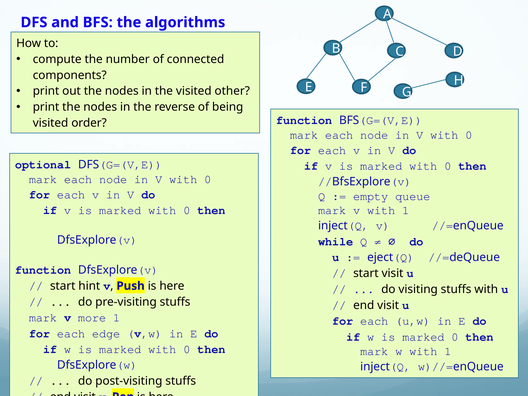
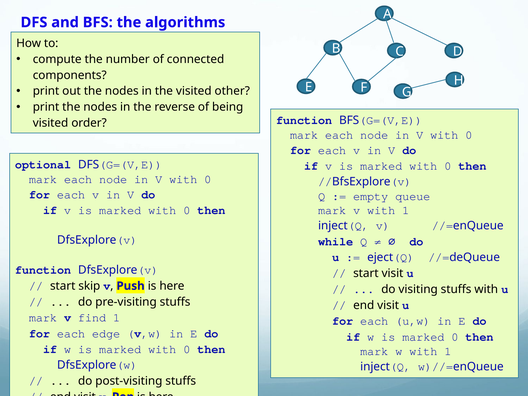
hint: hint -> skip (89, 286)
more: more -> find (92, 318)
